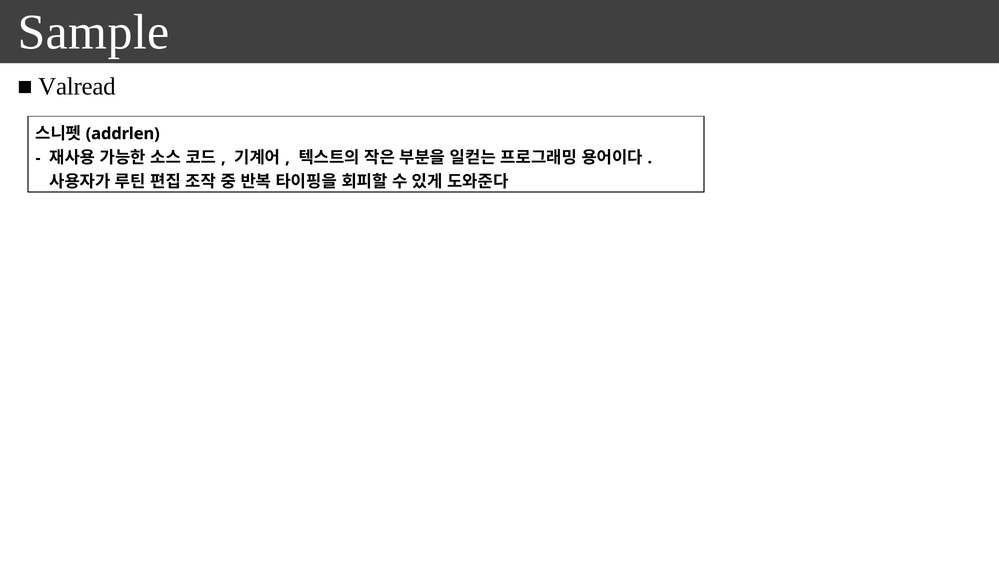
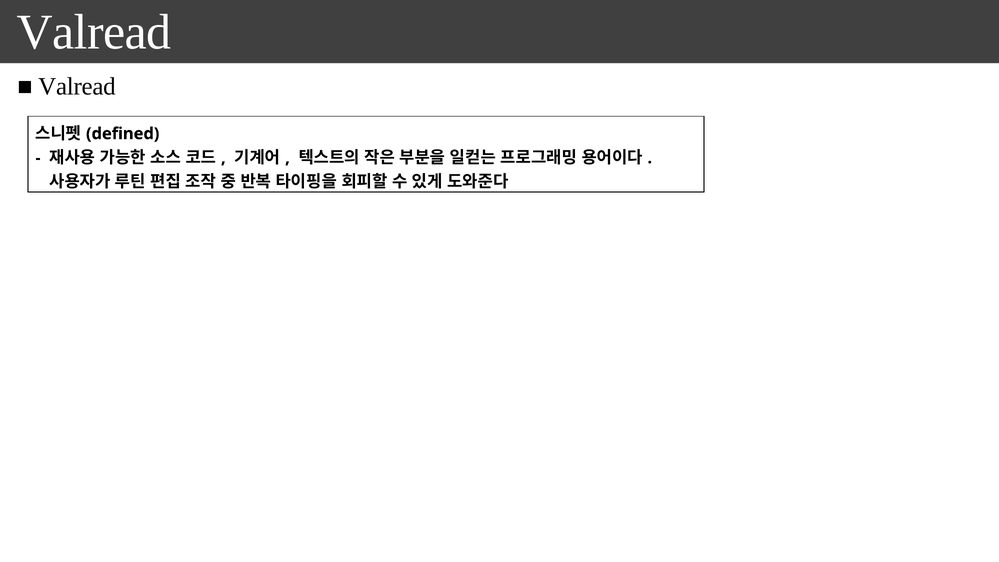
Sample: Sample -> Valread (94, 32)
addrlen: addrlen -> defined (123, 134)
